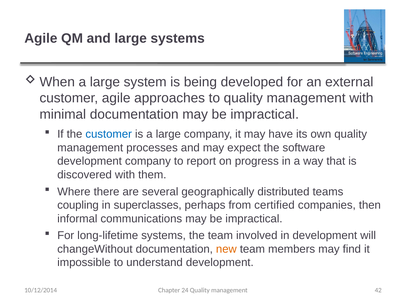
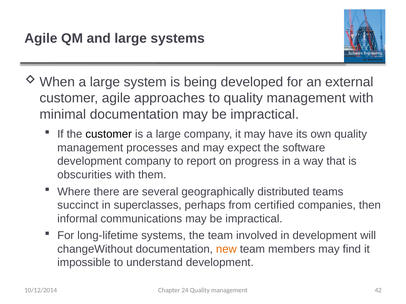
customer colour: blue -> black (109, 134)
discovered: discovered -> obscurities (85, 175)
coupling: coupling -> succinct (78, 205)
